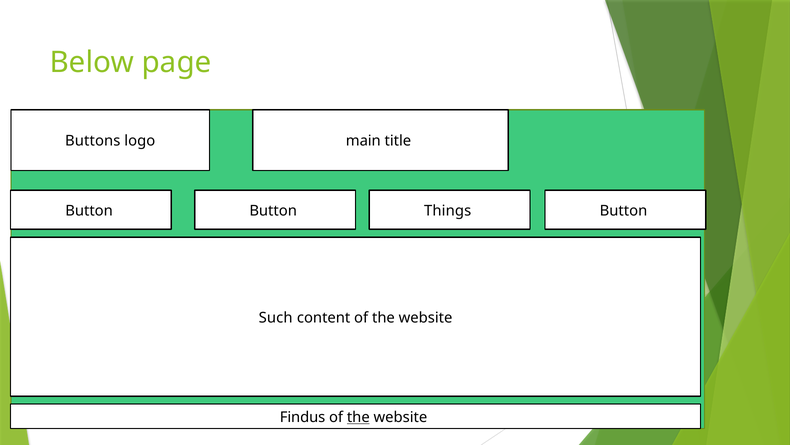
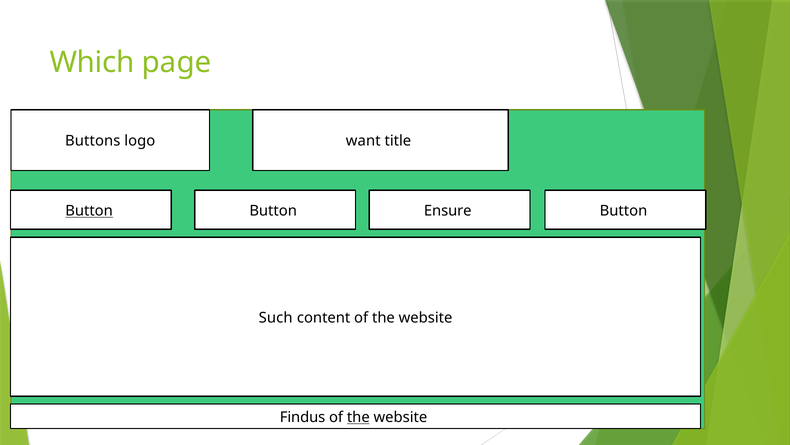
Below: Below -> Which (92, 62)
main: main -> want (363, 141)
Button underline: none -> present (89, 211)
Things: Things -> Ensure (448, 211)
